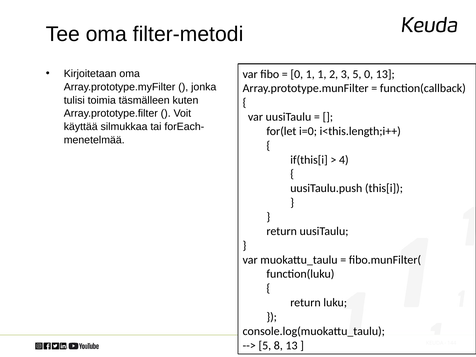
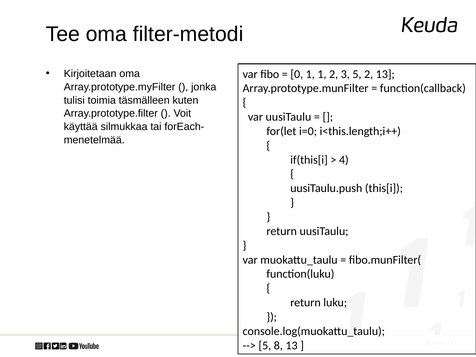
5 0: 0 -> 2 (369, 74)
